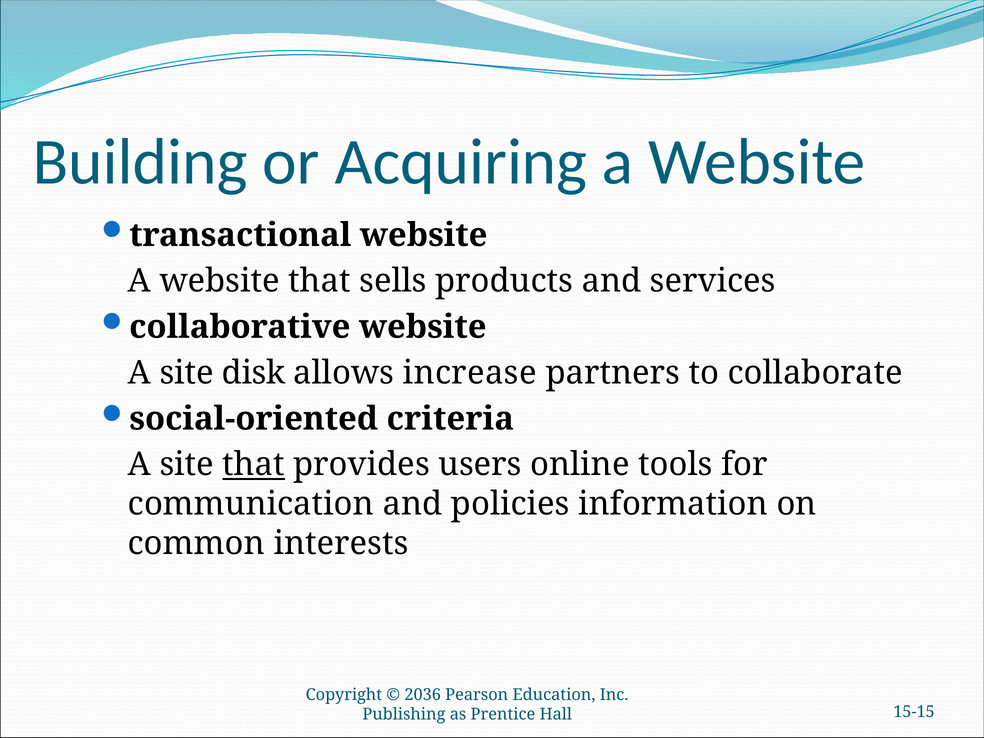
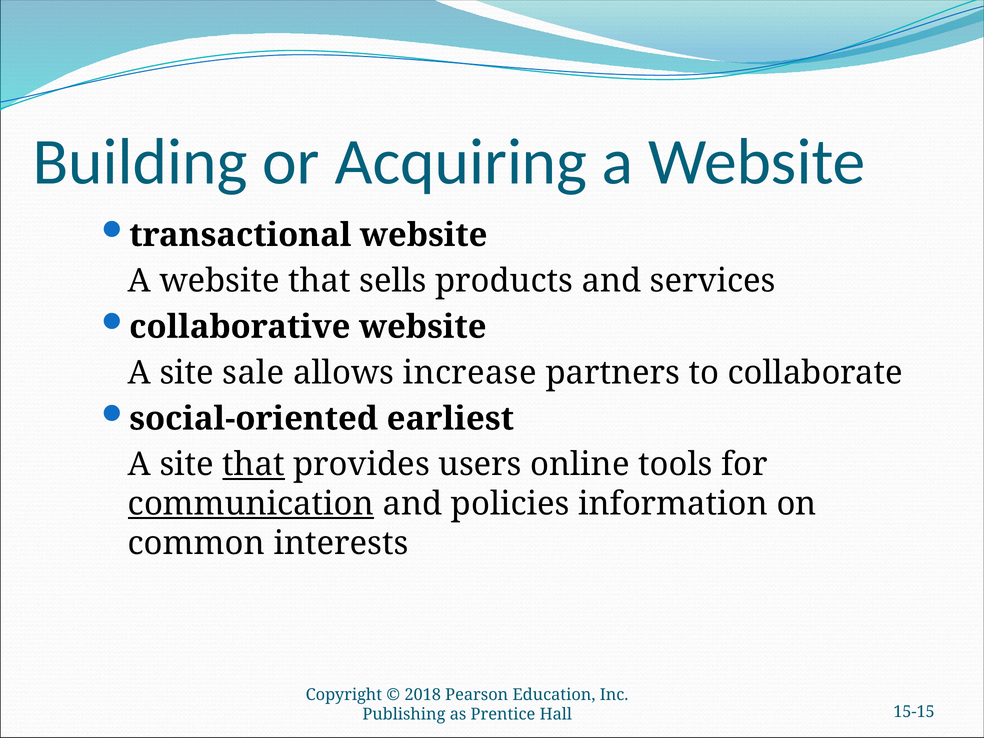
disk: disk -> sale (253, 373)
criteria: criteria -> earliest (450, 419)
communication underline: none -> present (251, 504)
2036: 2036 -> 2018 (423, 695)
